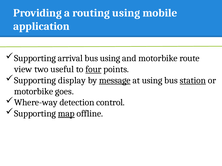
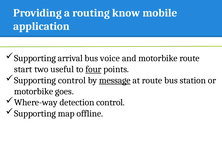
routing using: using -> know (126, 13)
bus using: using -> voice (110, 58)
view: view -> start (23, 69)
Supporting display: display -> control (72, 81)
at using: using -> route (152, 81)
station underline: present -> none (193, 81)
map underline: present -> none (66, 114)
